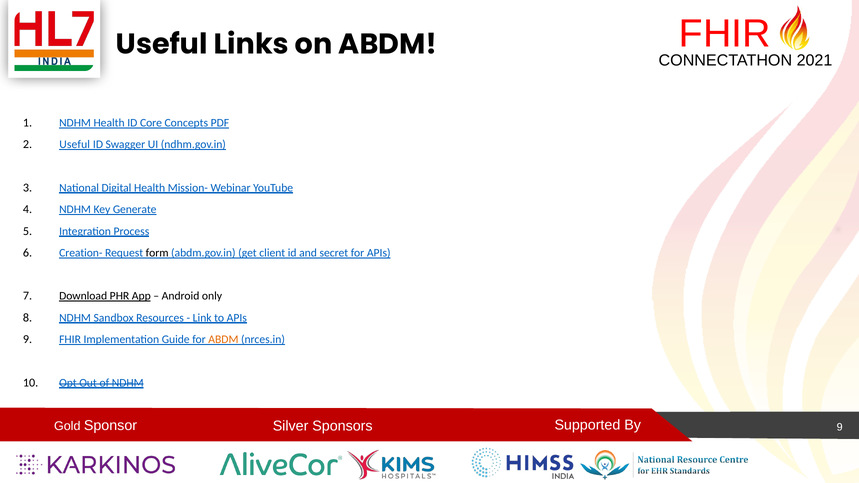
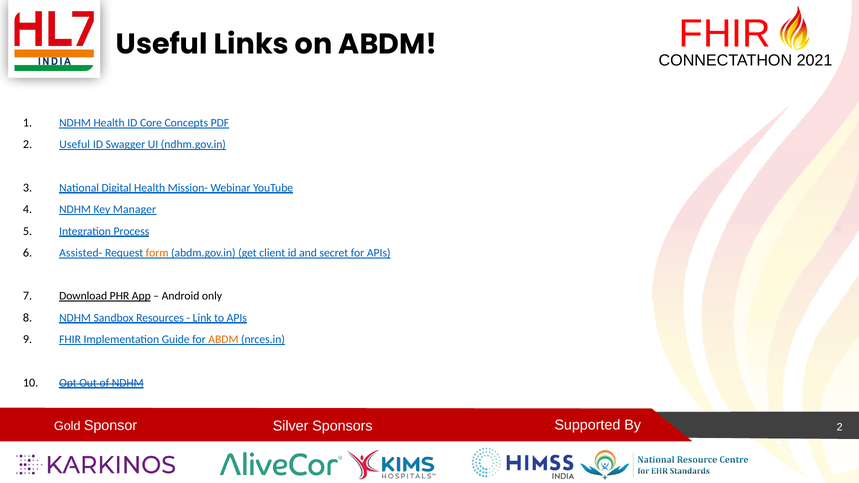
Generate: Generate -> Manager (135, 210)
Creation-: Creation- -> Assisted- (81, 253)
form colour: black -> orange (157, 253)
9: 9 -> 2 (840, 427)
